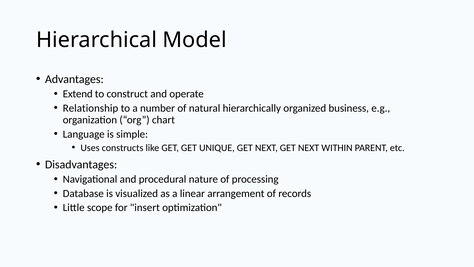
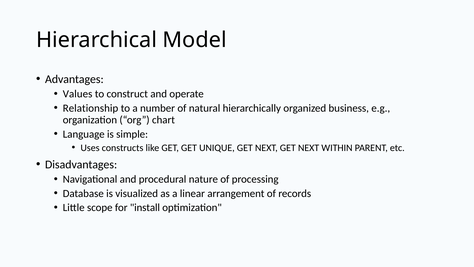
Extend: Extend -> Values (78, 94)
insert: insert -> install (145, 207)
